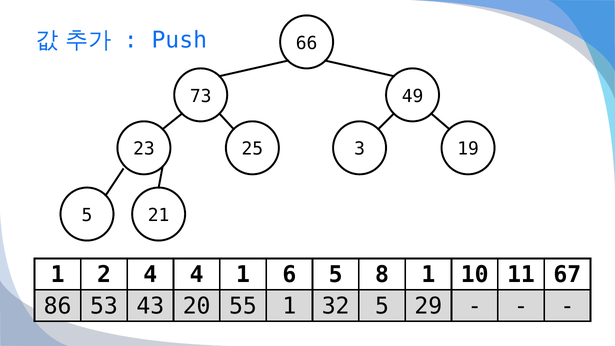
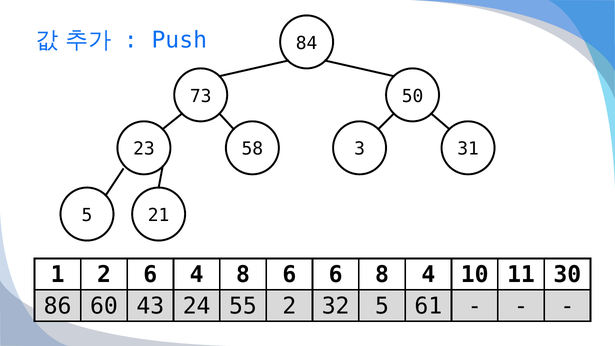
66: 66 -> 84 (307, 43)
49: 49 -> 50 (413, 96)
25: 25 -> 58 (252, 149)
19: 19 -> 31 (468, 149)
2 4: 4 -> 6 (150, 274)
4 1: 1 -> 8 (243, 274)
6 5: 5 -> 6 (336, 274)
8 1: 1 -> 4 (428, 274)
67: 67 -> 30 (567, 274)
53: 53 -> 60 (104, 306)
20: 20 -> 24 (197, 306)
55 1: 1 -> 2 (289, 306)
29: 29 -> 61 (428, 306)
